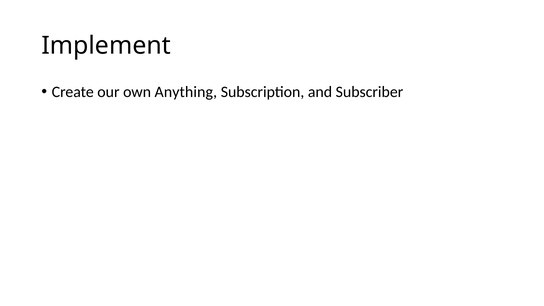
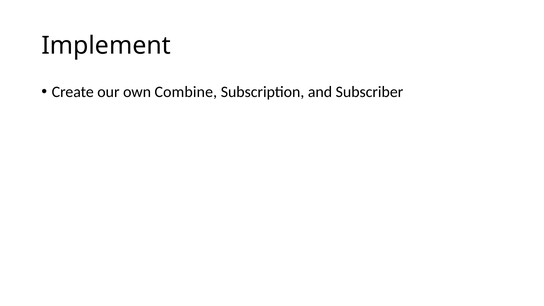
Anything: Anything -> Combine (186, 92)
